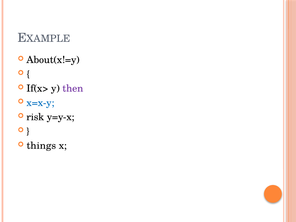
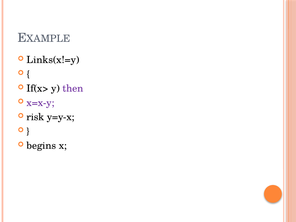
About(x!=y: About(x!=y -> Links(x!=y (53, 60)
x=x-y colour: blue -> purple (41, 103)
things: things -> begins (41, 146)
